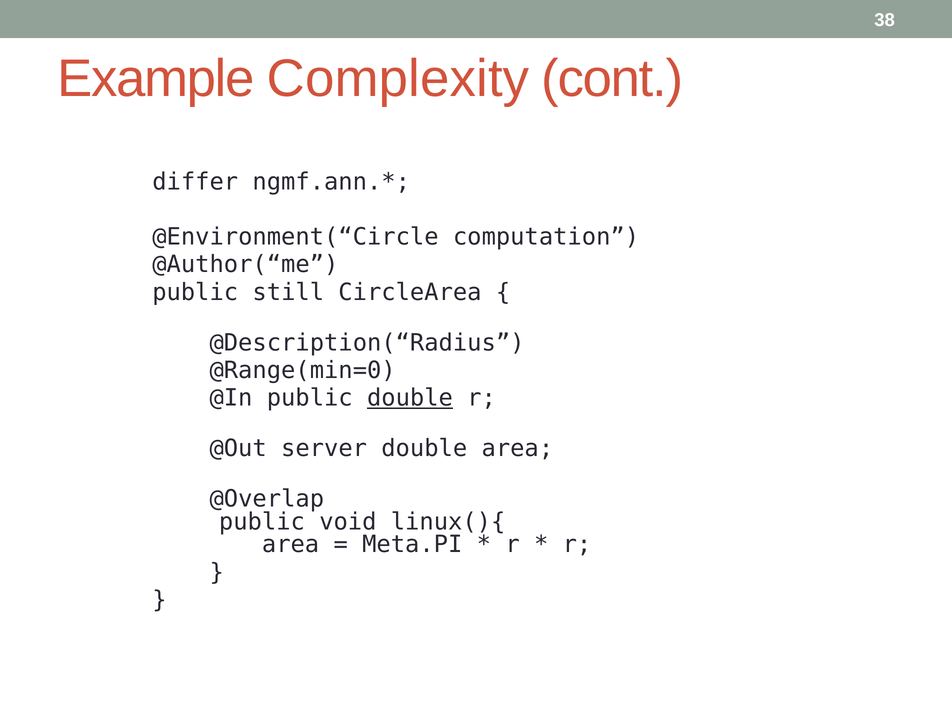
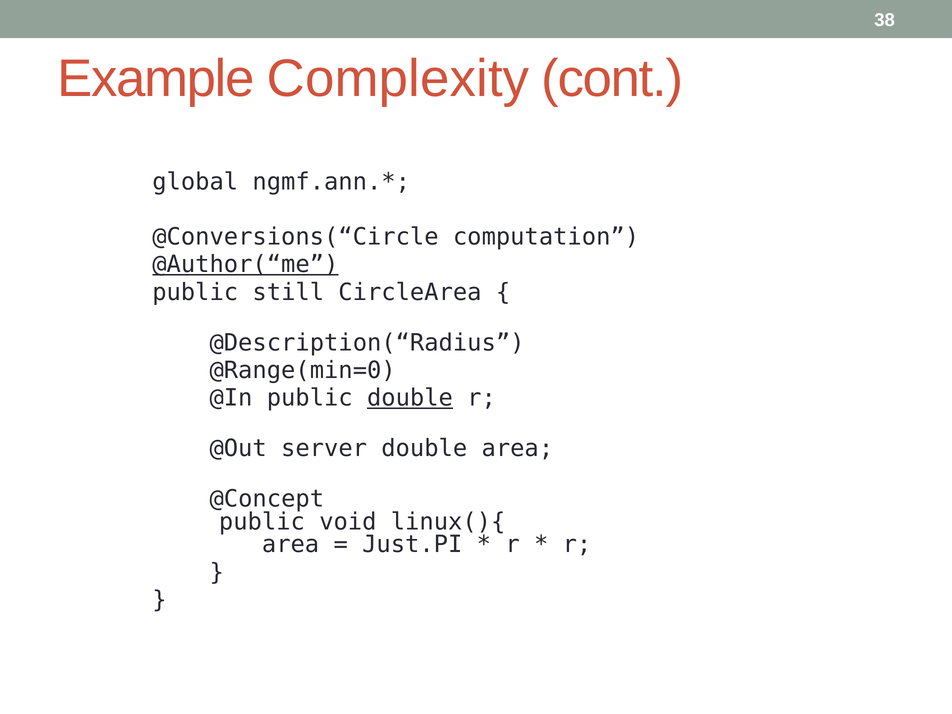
differ: differ -> global (195, 182)
@Environment(“Circle: @Environment(“Circle -> @Conversions(“Circle (295, 237)
@Author(“me underline: none -> present (245, 265)
@Overlap: @Overlap -> @Concept (267, 499)
Meta.PI: Meta.PI -> Just.PI (412, 545)
